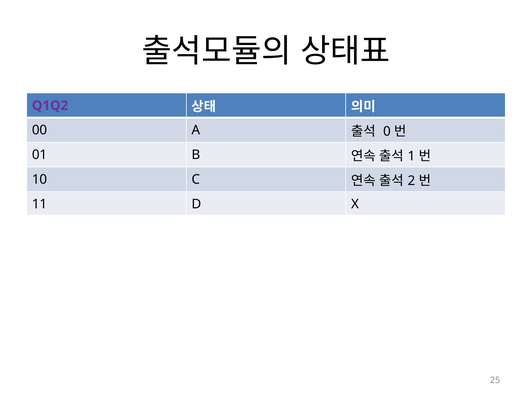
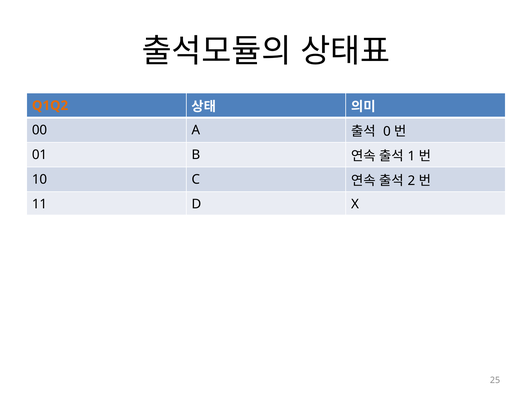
Q1Q2 colour: purple -> orange (50, 106)
